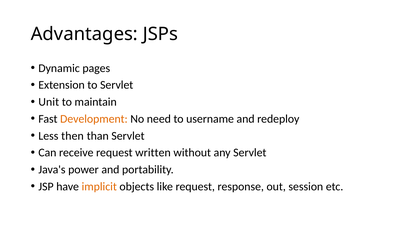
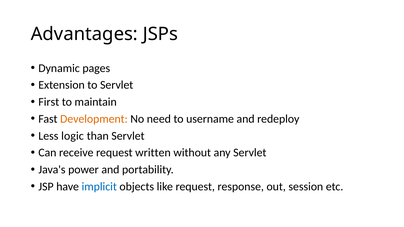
Unit: Unit -> First (49, 102)
then: then -> logic (73, 136)
implicit colour: orange -> blue (99, 187)
